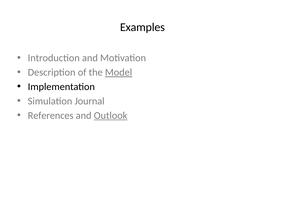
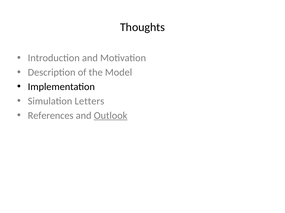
Examples: Examples -> Thoughts (142, 27)
Model underline: present -> none (119, 73)
Journal: Journal -> Letters (89, 102)
